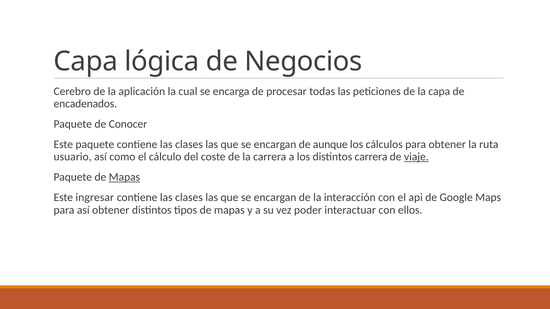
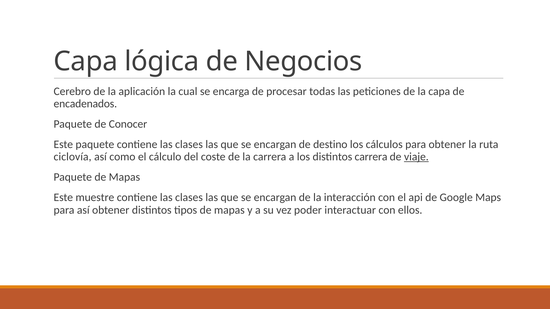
aunque: aunque -> destino (330, 145)
usuario: usuario -> ciclovía (73, 157)
Mapas underline: present -> none (124, 177)
ingresar: ingresar -> muestre (95, 198)
